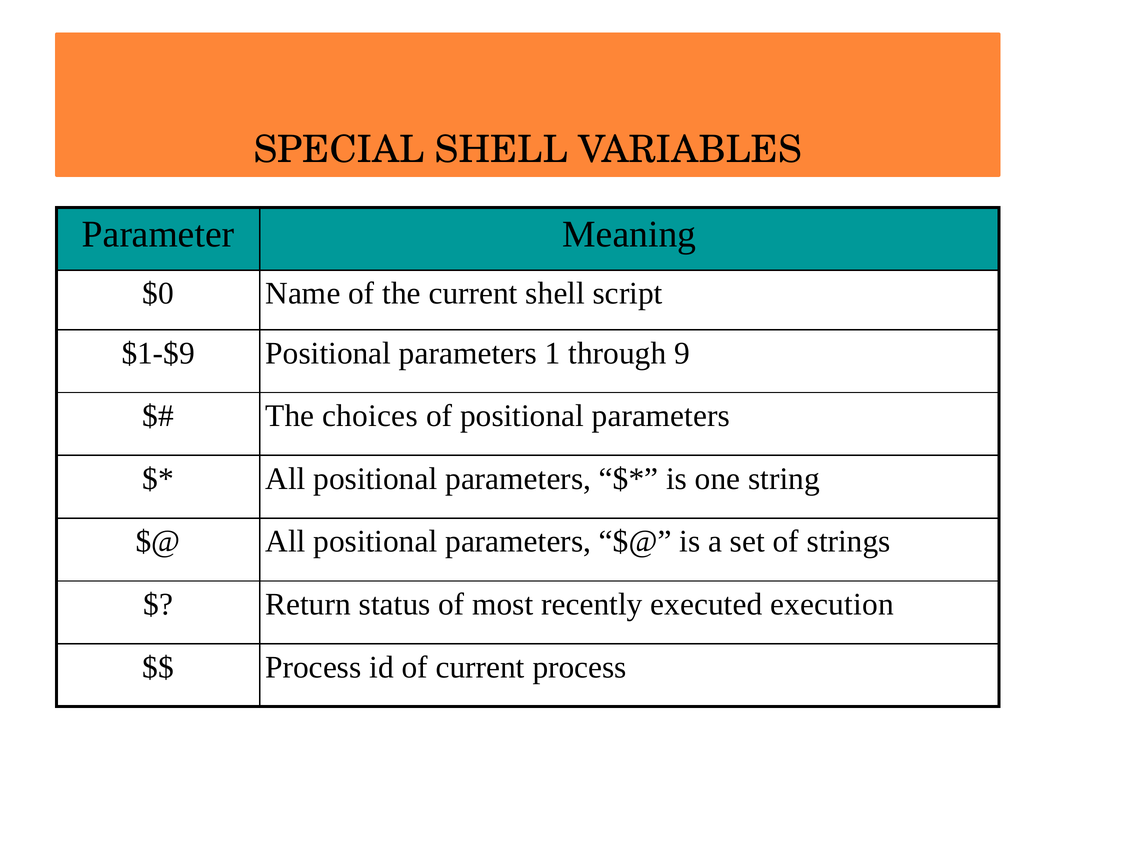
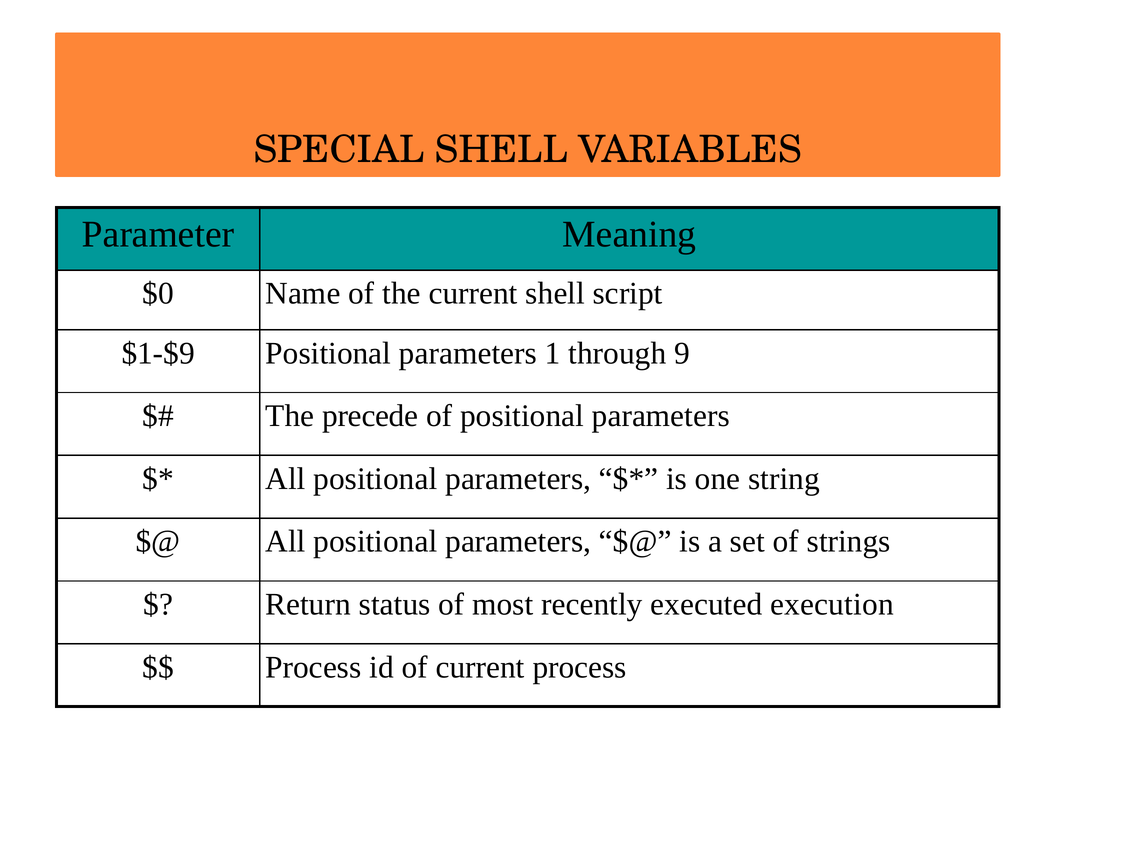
choices: choices -> precede (370, 416)
